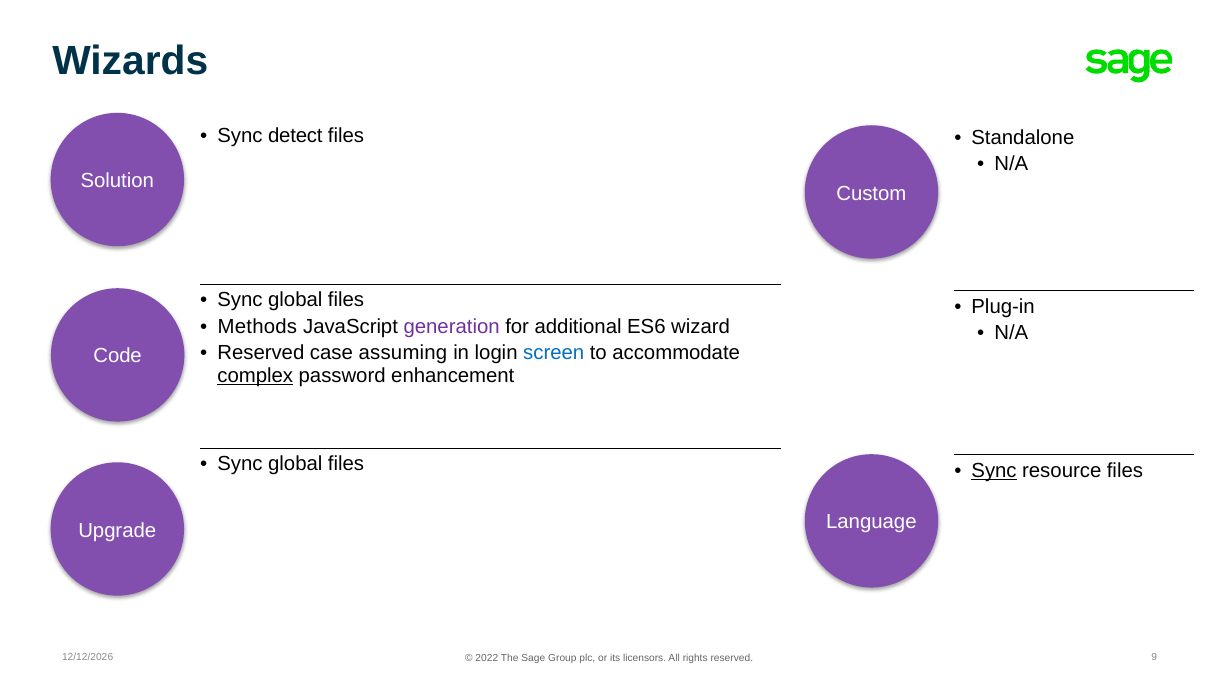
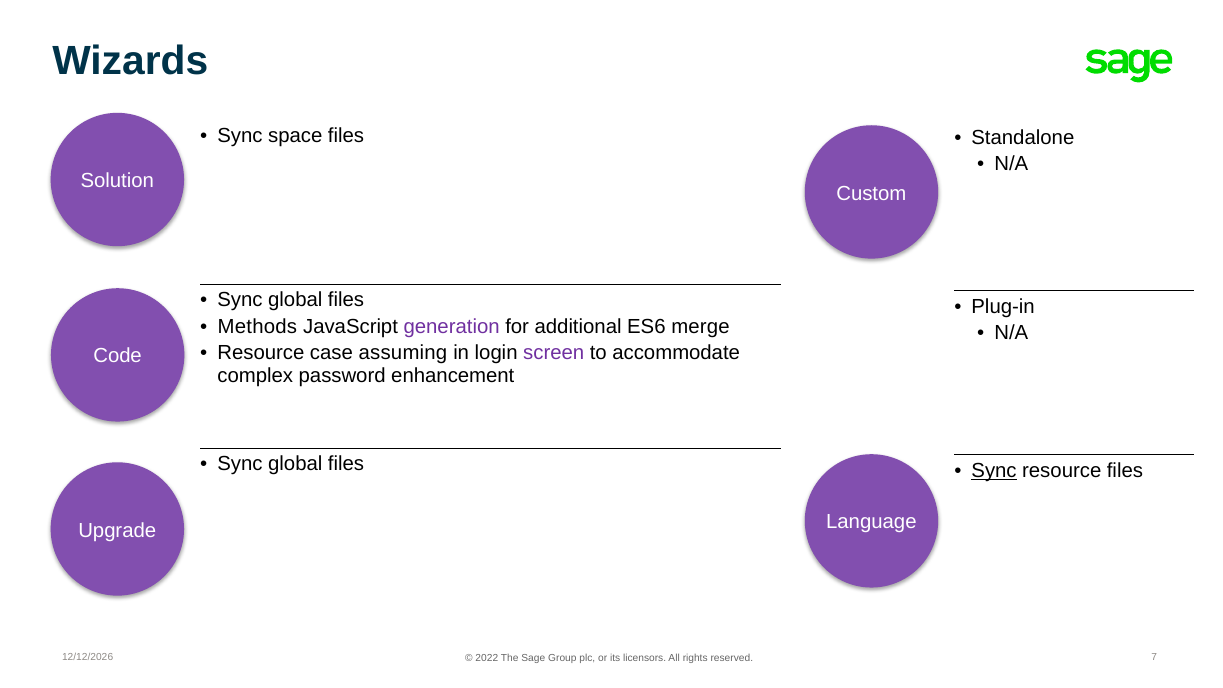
detect: detect -> space (295, 136)
wizard: wizard -> merge (701, 327)
Reserved: Reserved -> Resource (261, 353)
screen colour: blue -> purple (554, 353)
complex underline: present -> none (255, 376)
9: 9 -> 7 (1154, 657)
